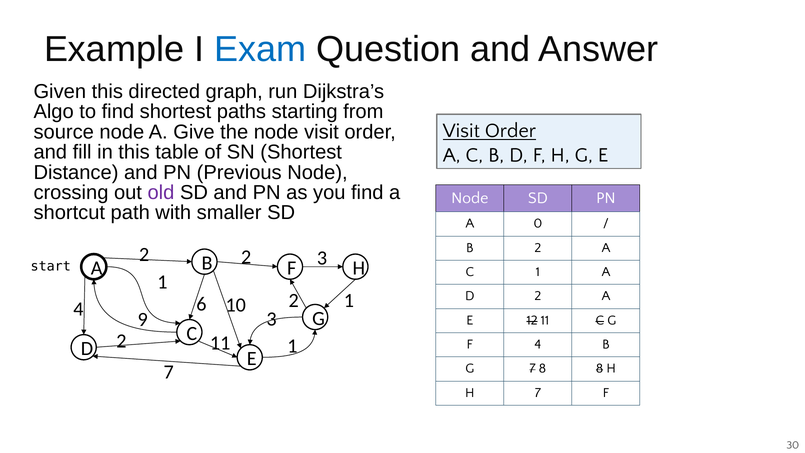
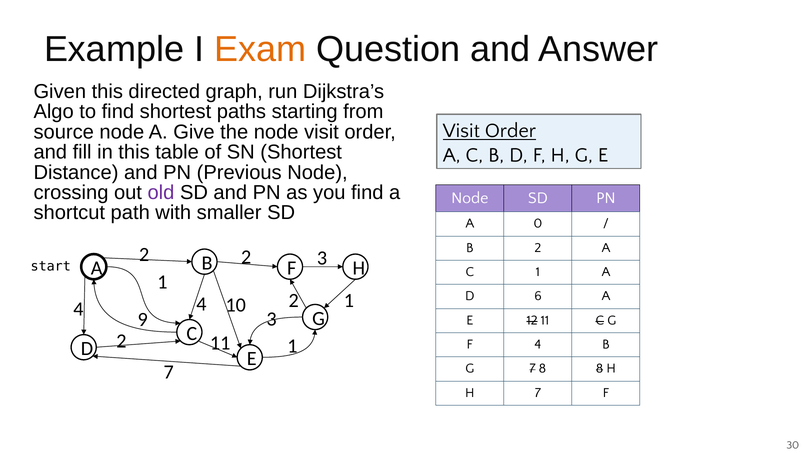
Exam colour: blue -> orange (260, 49)
D 2: 2 -> 6 (538, 296)
4 6: 6 -> 4 (201, 304)
